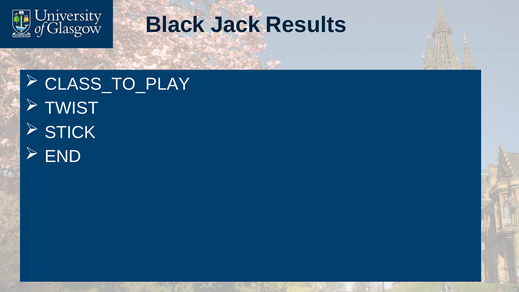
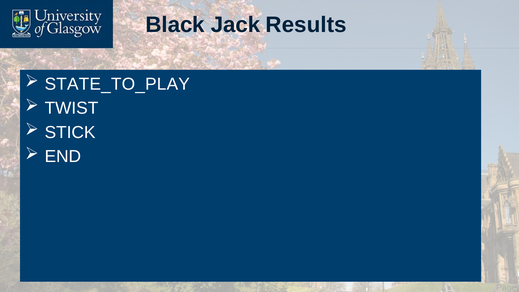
CLASS_TO_PLAY: CLASS_TO_PLAY -> STATE_TO_PLAY (117, 84)
